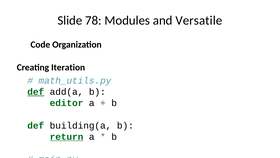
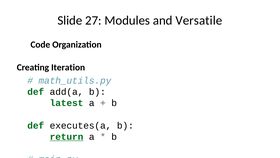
78: 78 -> 27 (93, 20)
def underline: present -> none (36, 92)
editor: editor -> latest (67, 103)
building(a: building(a -> executes(a (81, 125)
